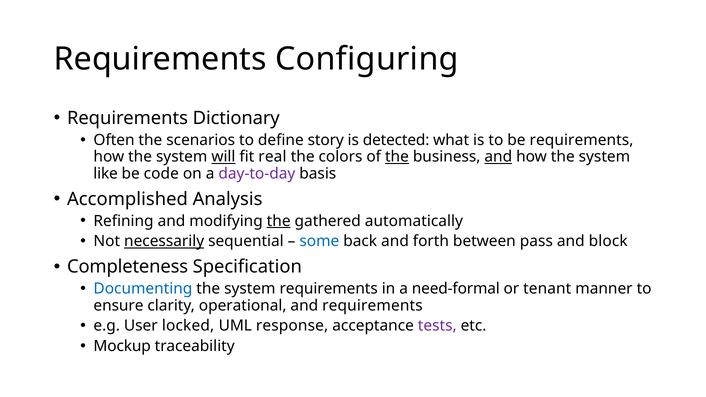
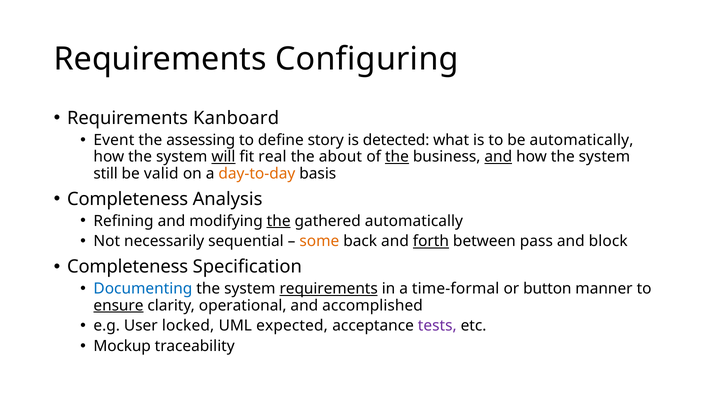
Dictionary: Dictionary -> Kanboard (236, 118)
Often: Often -> Event (114, 140)
scenarios: scenarios -> assessing (201, 140)
be requirements: requirements -> automatically (581, 140)
colors: colors -> about (340, 157)
like: like -> still (106, 173)
code: code -> valid (161, 173)
day-to-day colour: purple -> orange (257, 173)
Accomplished: Accomplished -> Completeness (128, 199)
necessarily underline: present -> none (164, 241)
some colour: blue -> orange (319, 241)
forth underline: none -> present (431, 241)
requirements underline: none -> present (329, 289)
need-formal: need-formal -> time-formal (456, 289)
tenant: tenant -> button (547, 289)
ensure underline: none -> present (118, 306)
and requirements: requirements -> accomplished (372, 306)
response: response -> expected (292, 326)
